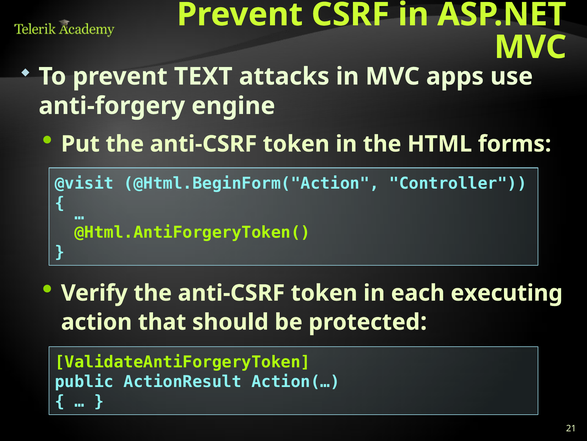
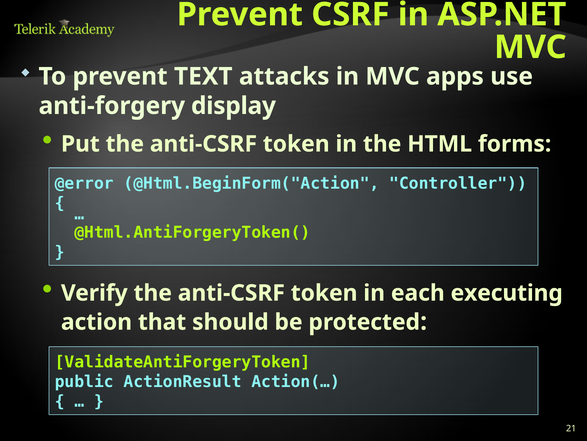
engine: engine -> display (233, 106)
@visit: @visit -> @error (84, 183)
